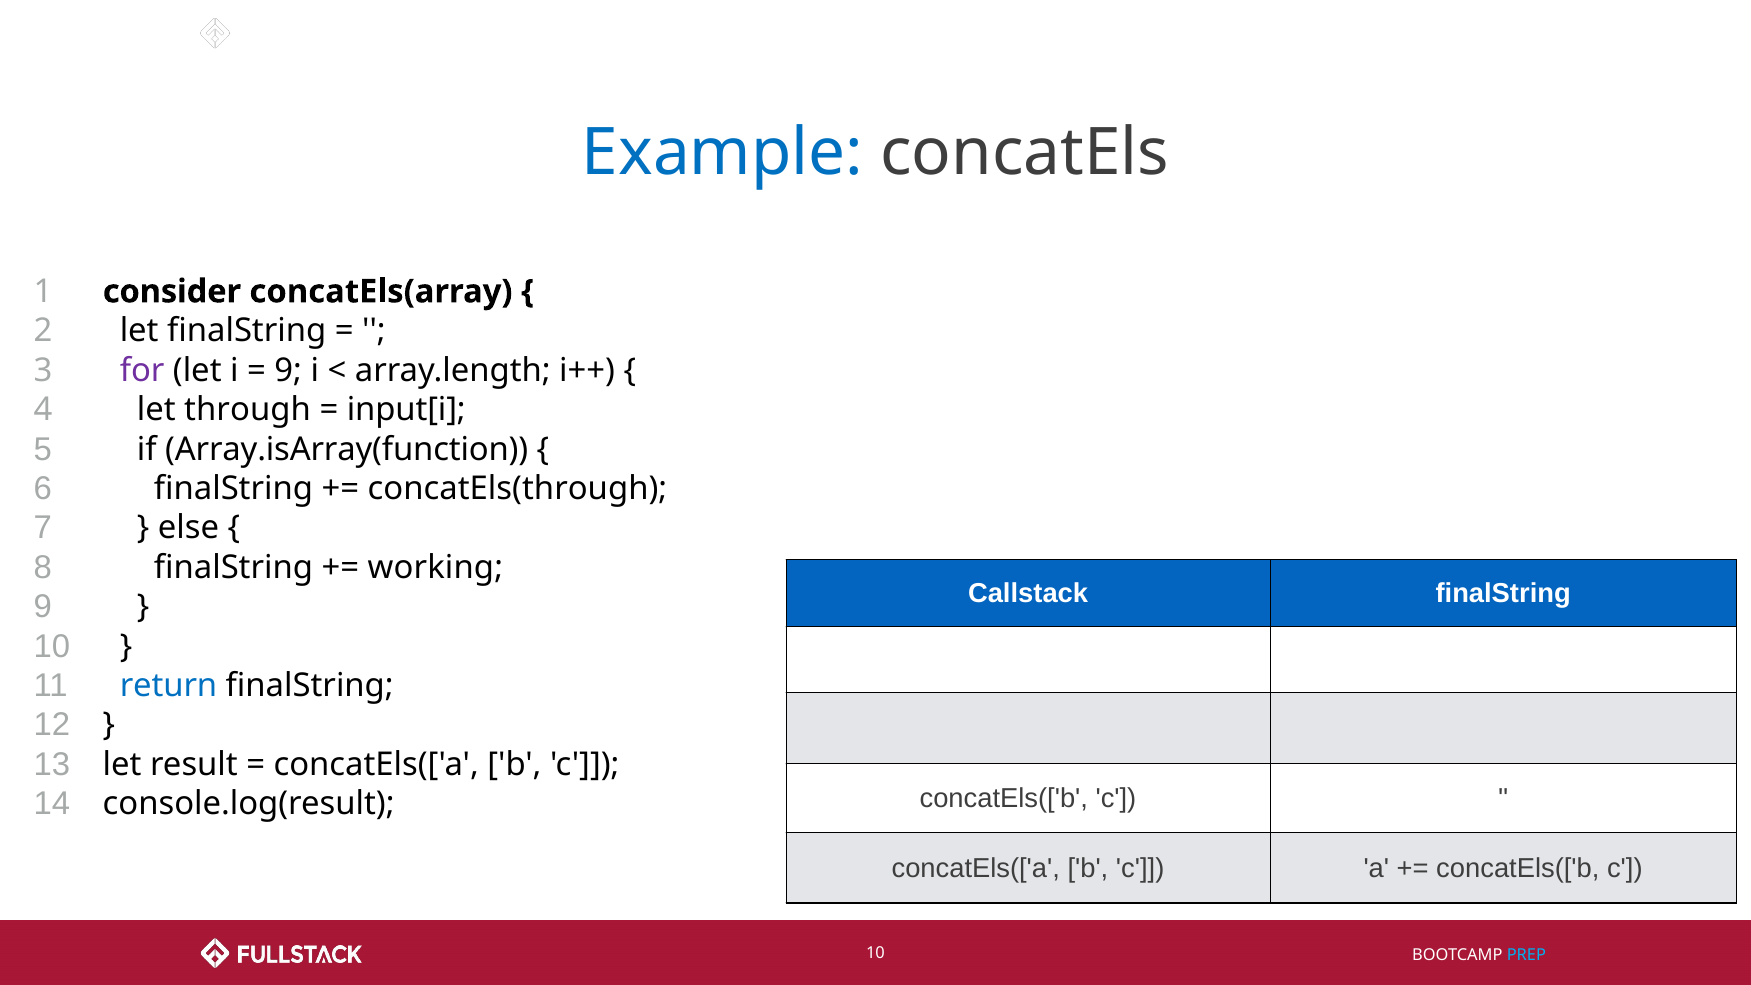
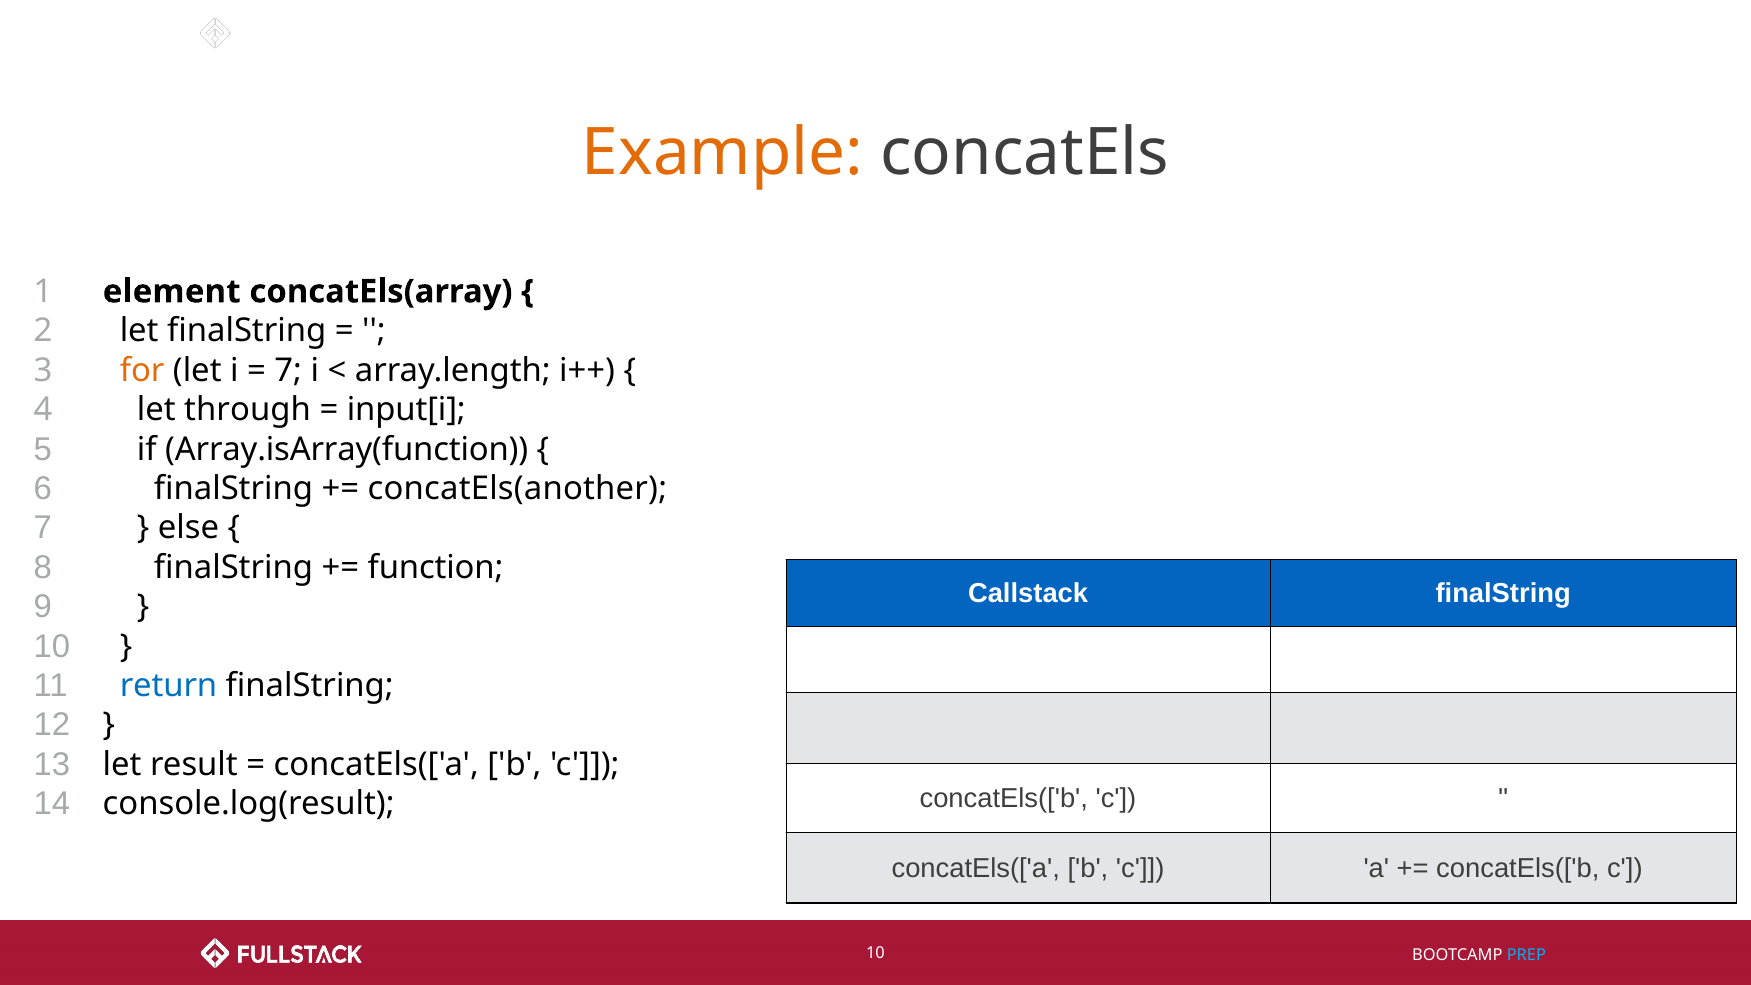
Example colour: blue -> orange (723, 153)
consider: consider -> element (172, 292)
for colour: purple -> orange (142, 370)
9: 9 -> 7 (288, 370)
concatEls(through: concatEls(through -> concatEls(another (517, 489)
working: working -> function (436, 567)
